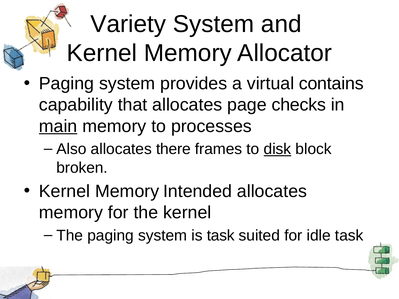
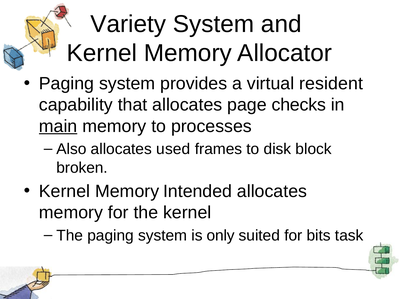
contains: contains -> resident (331, 84)
there: there -> used (173, 149)
disk underline: present -> none (277, 149)
is task: task -> only (221, 236)
idle: idle -> bits (319, 236)
